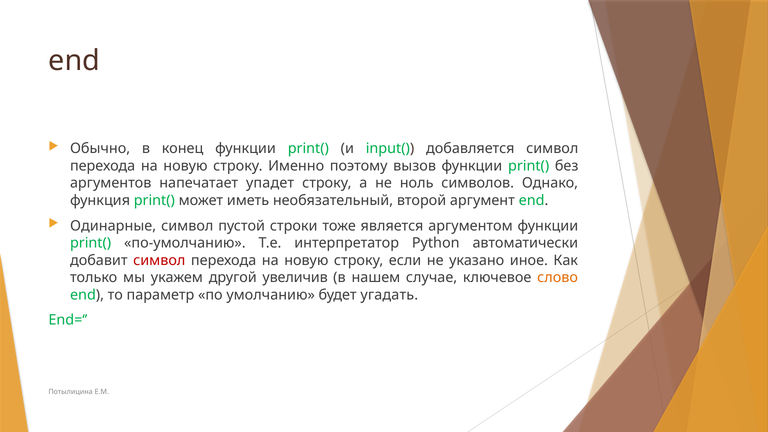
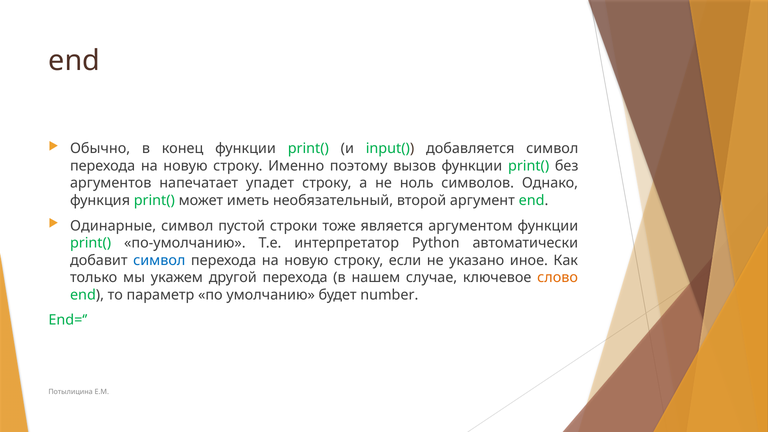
символ colour: red -> blue (159, 260)
другой увеличив: увеличив -> перехода (295, 278)
угадать: угадать -> number (389, 295)
